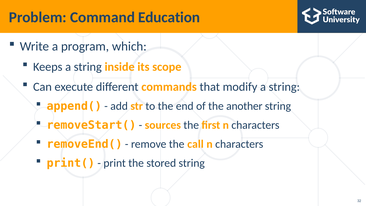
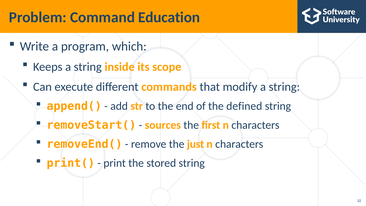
another: another -> defined (244, 106)
call: call -> just (196, 144)
